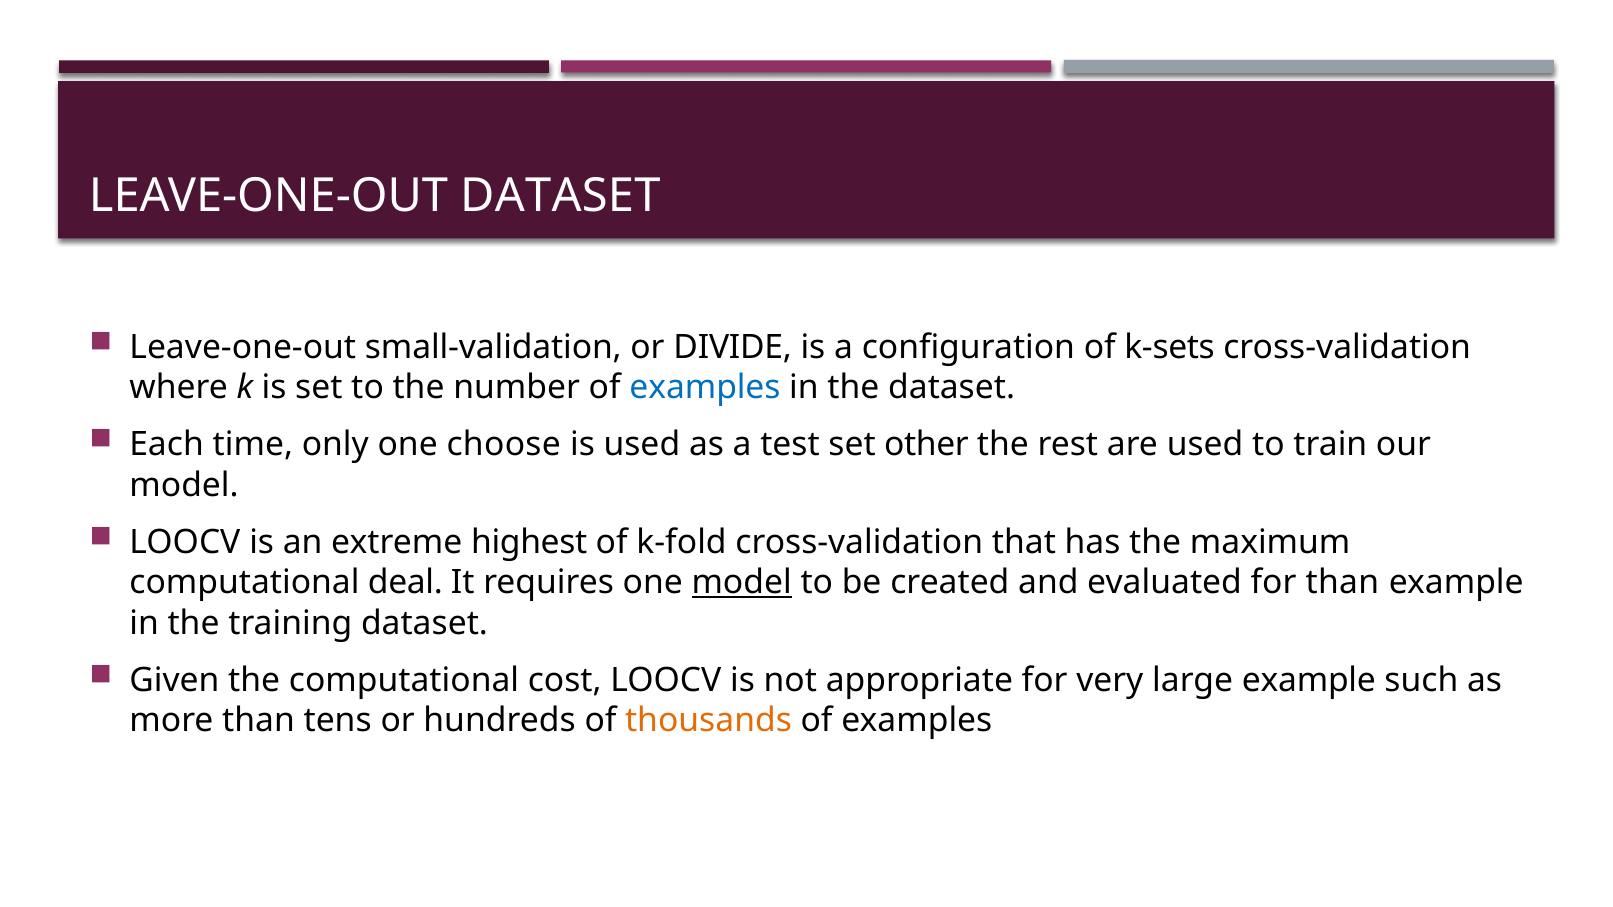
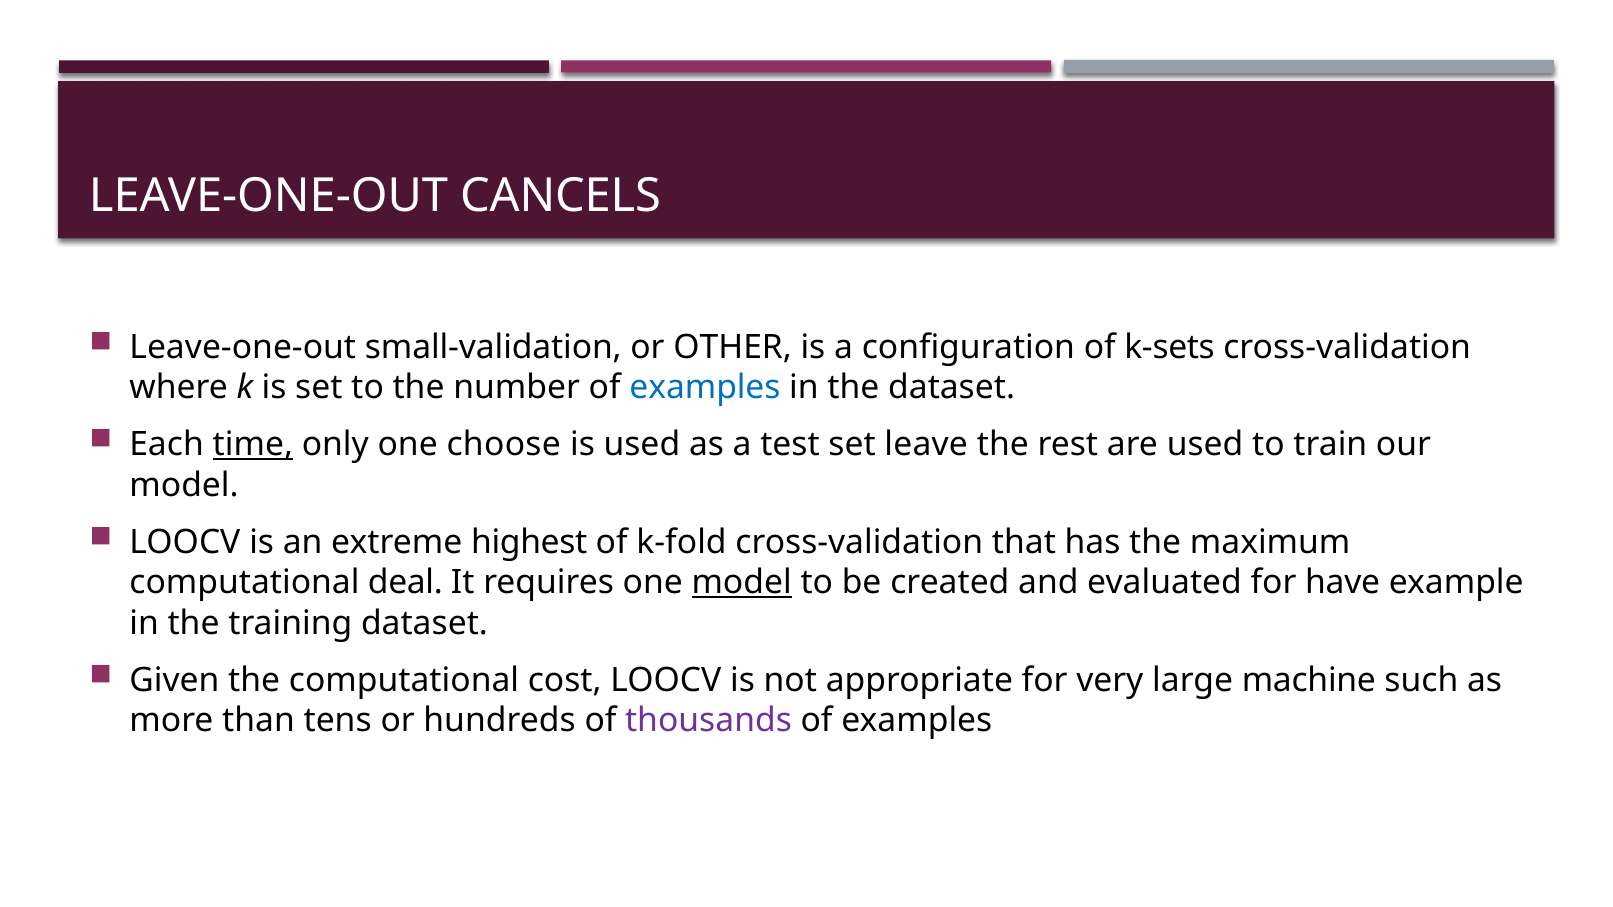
LEAVE-ONE-OUT DATASET: DATASET -> CANCELS (561, 196)
DIVIDE: DIVIDE -> OTHER (733, 347)
time underline: none -> present (253, 445)
other: other -> leave (926, 445)
for than: than -> have (1343, 583)
large example: example -> machine (1309, 681)
thousands colour: orange -> purple (708, 721)
